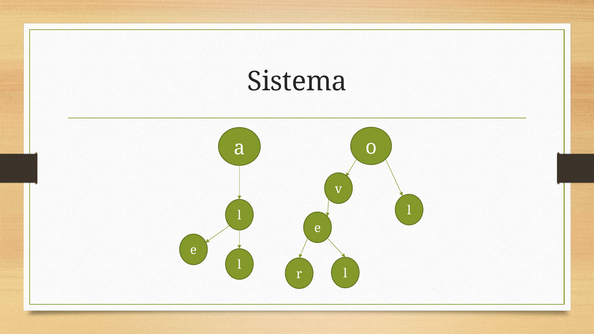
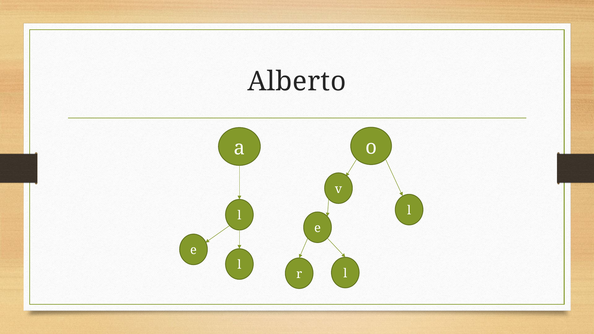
Sistema: Sistema -> Alberto (297, 82)
